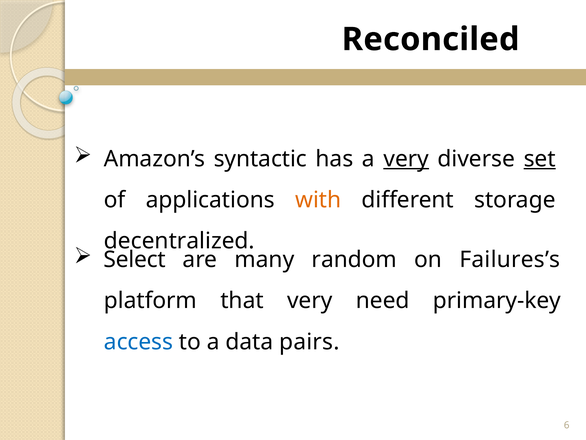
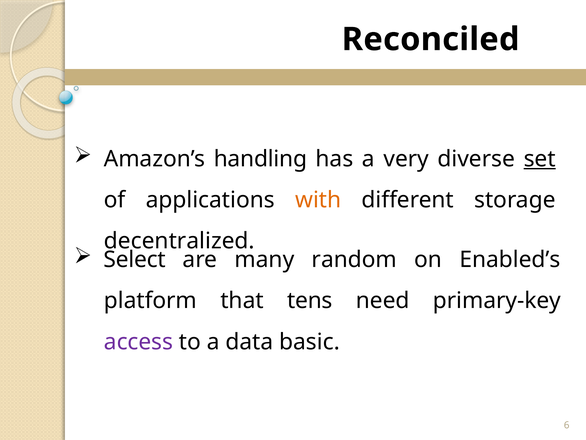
syntactic: syntactic -> handling (260, 159)
very underline: present -> none (406, 159)
Failures’s: Failures’s -> Enabled’s (510, 259)
that very: very -> tens (310, 300)
access colour: blue -> purple (139, 341)
pairs: pairs -> basic (309, 341)
